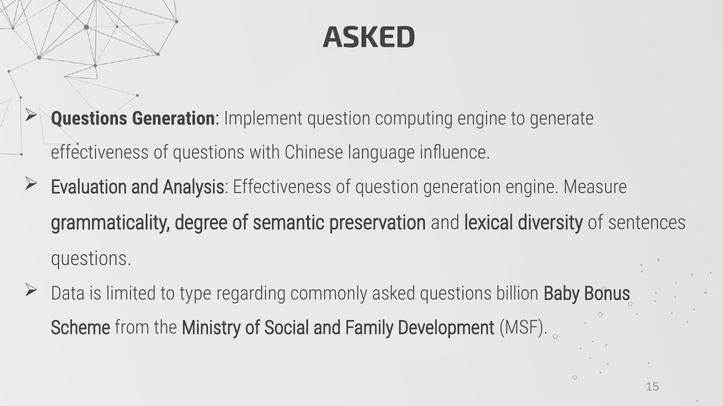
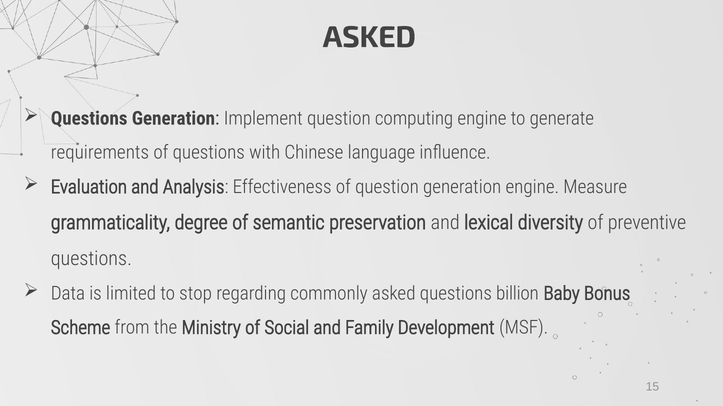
effectiveness: effectiveness -> requirements (100, 153)
sentences: sentences -> preventive (647, 223)
type: type -> stop (196, 294)
